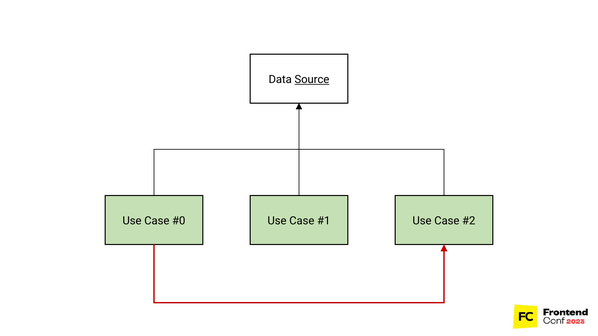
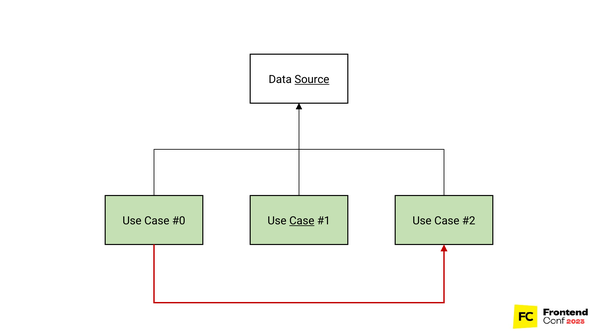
Case underline: none -> present (302, 221)
